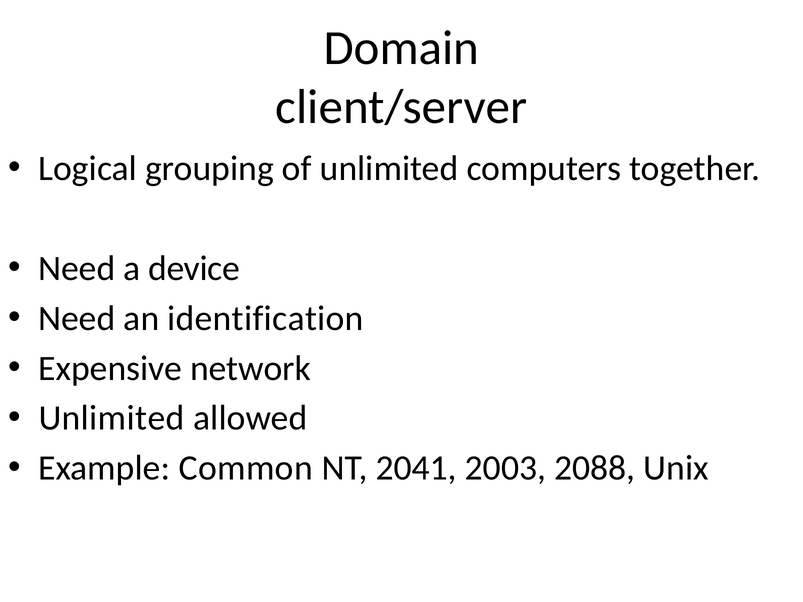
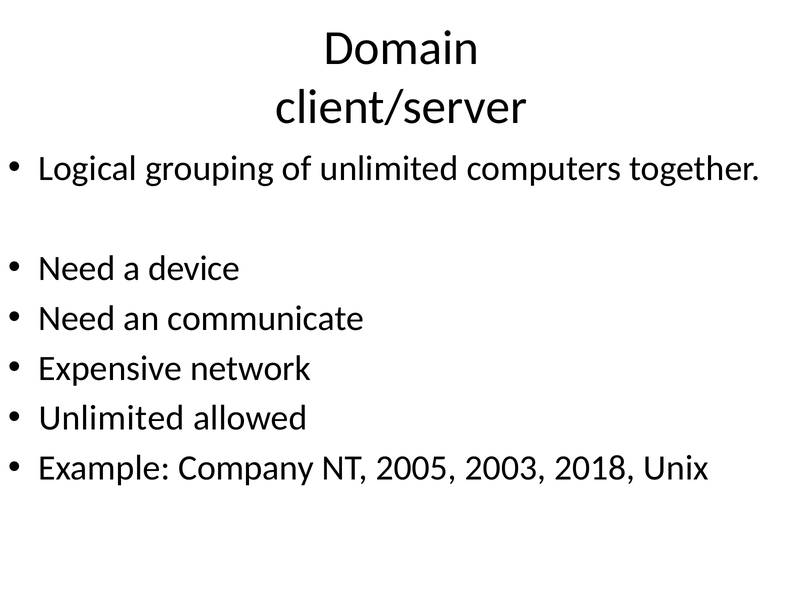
identification: identification -> communicate (266, 318)
Common: Common -> Company (246, 468)
2041: 2041 -> 2005 (416, 468)
2088: 2088 -> 2018 (595, 468)
